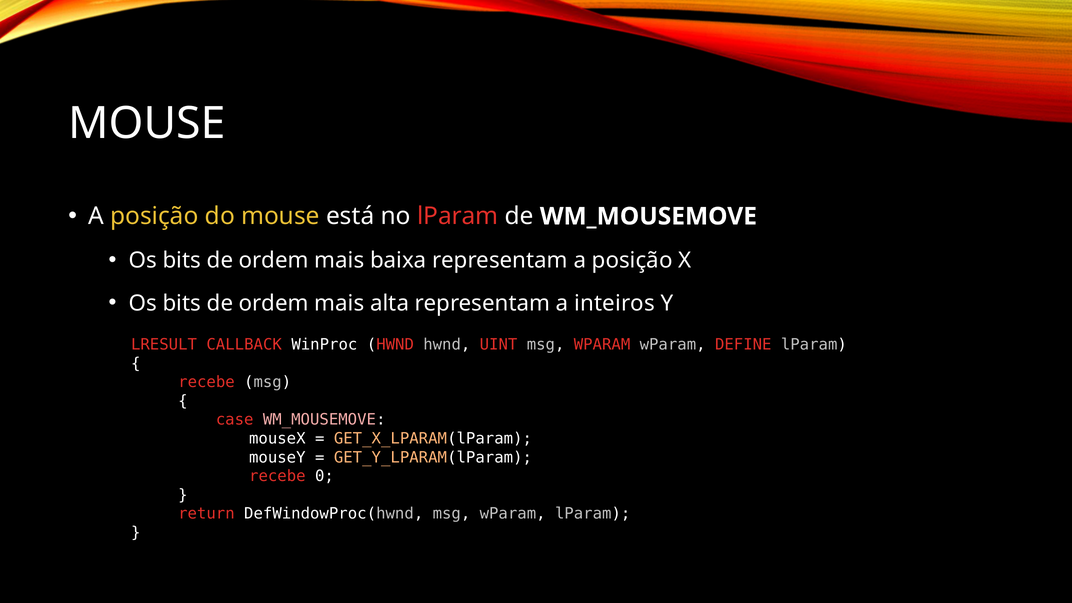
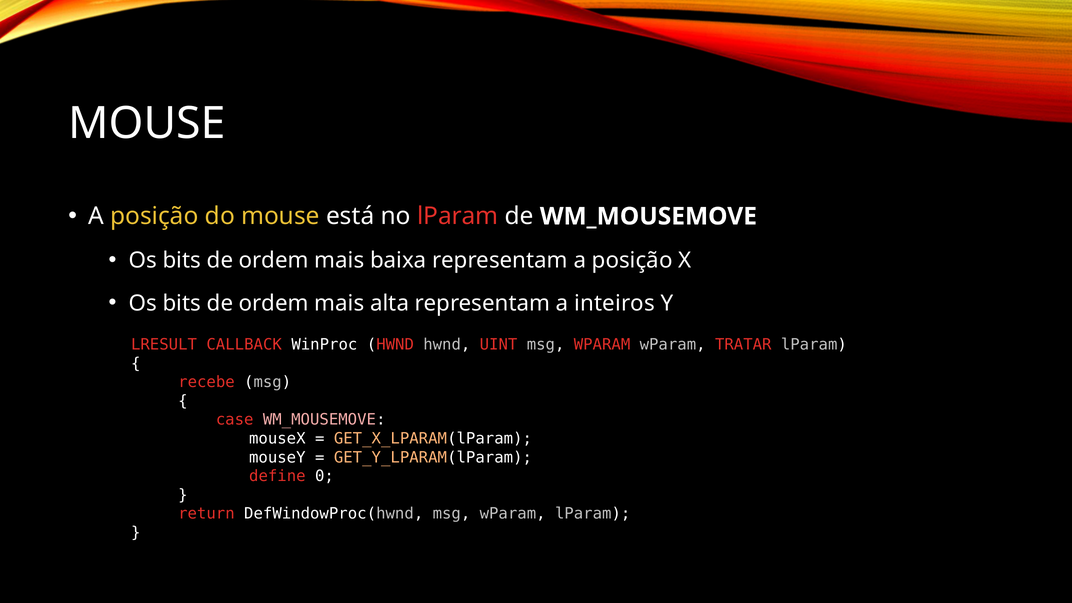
DEFINE: DEFINE -> TRATAR (743, 345)
recebe: recebe -> define (277, 476)
